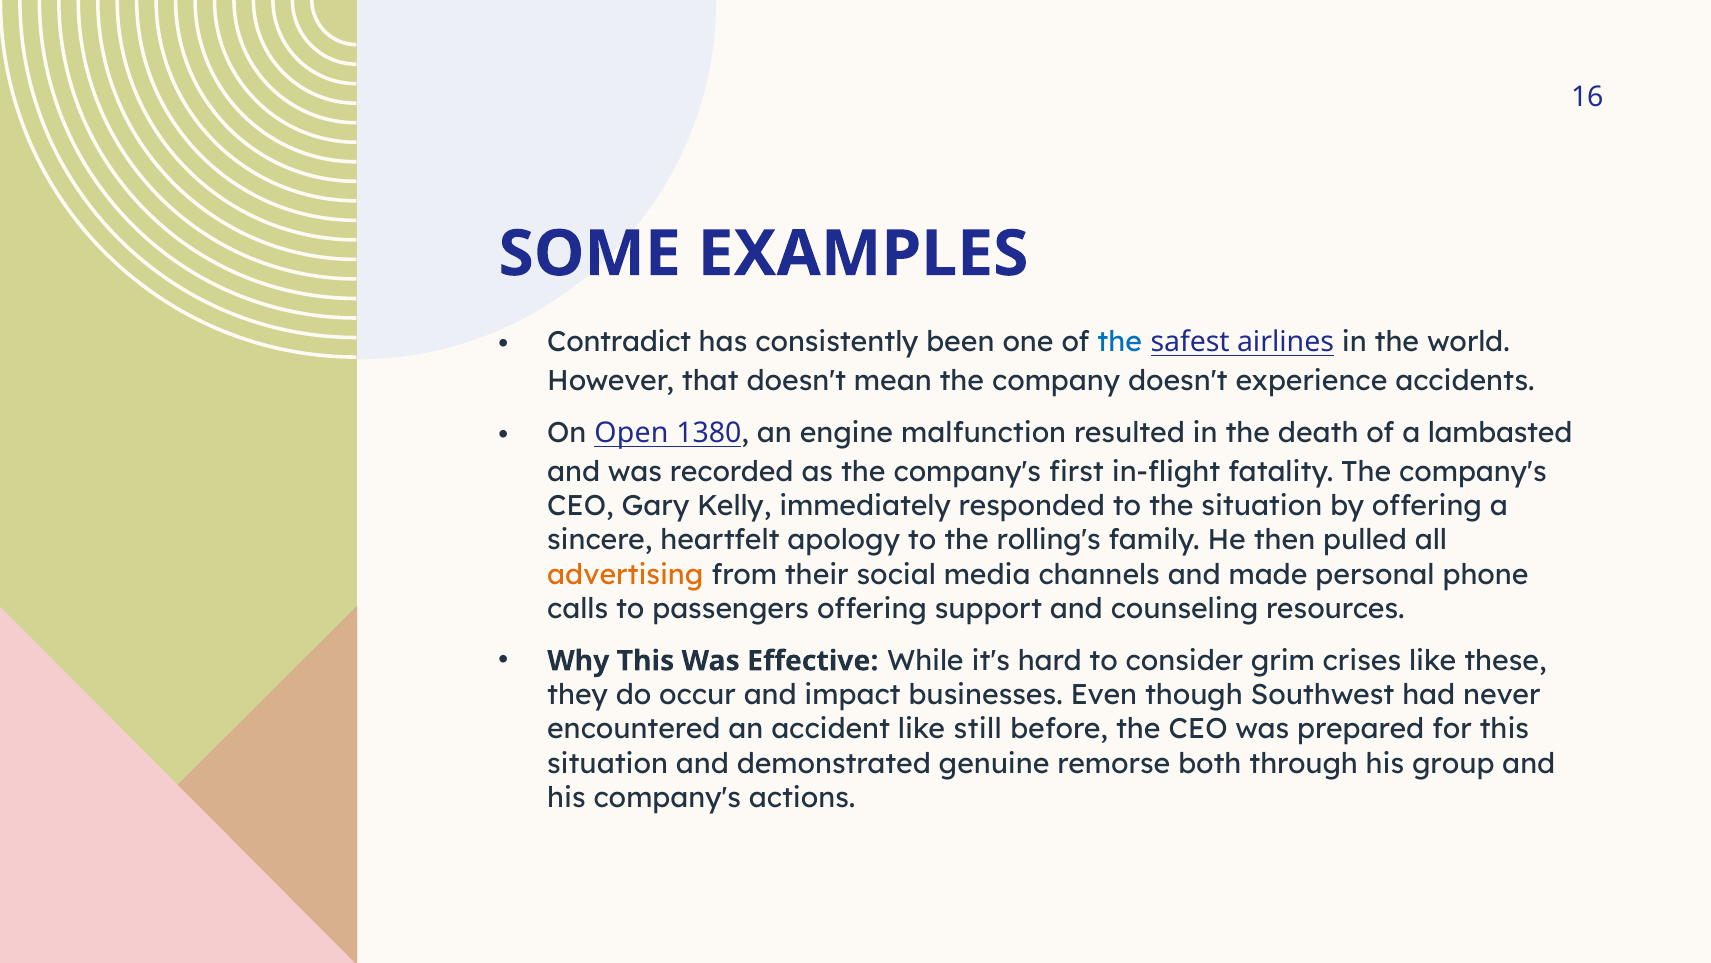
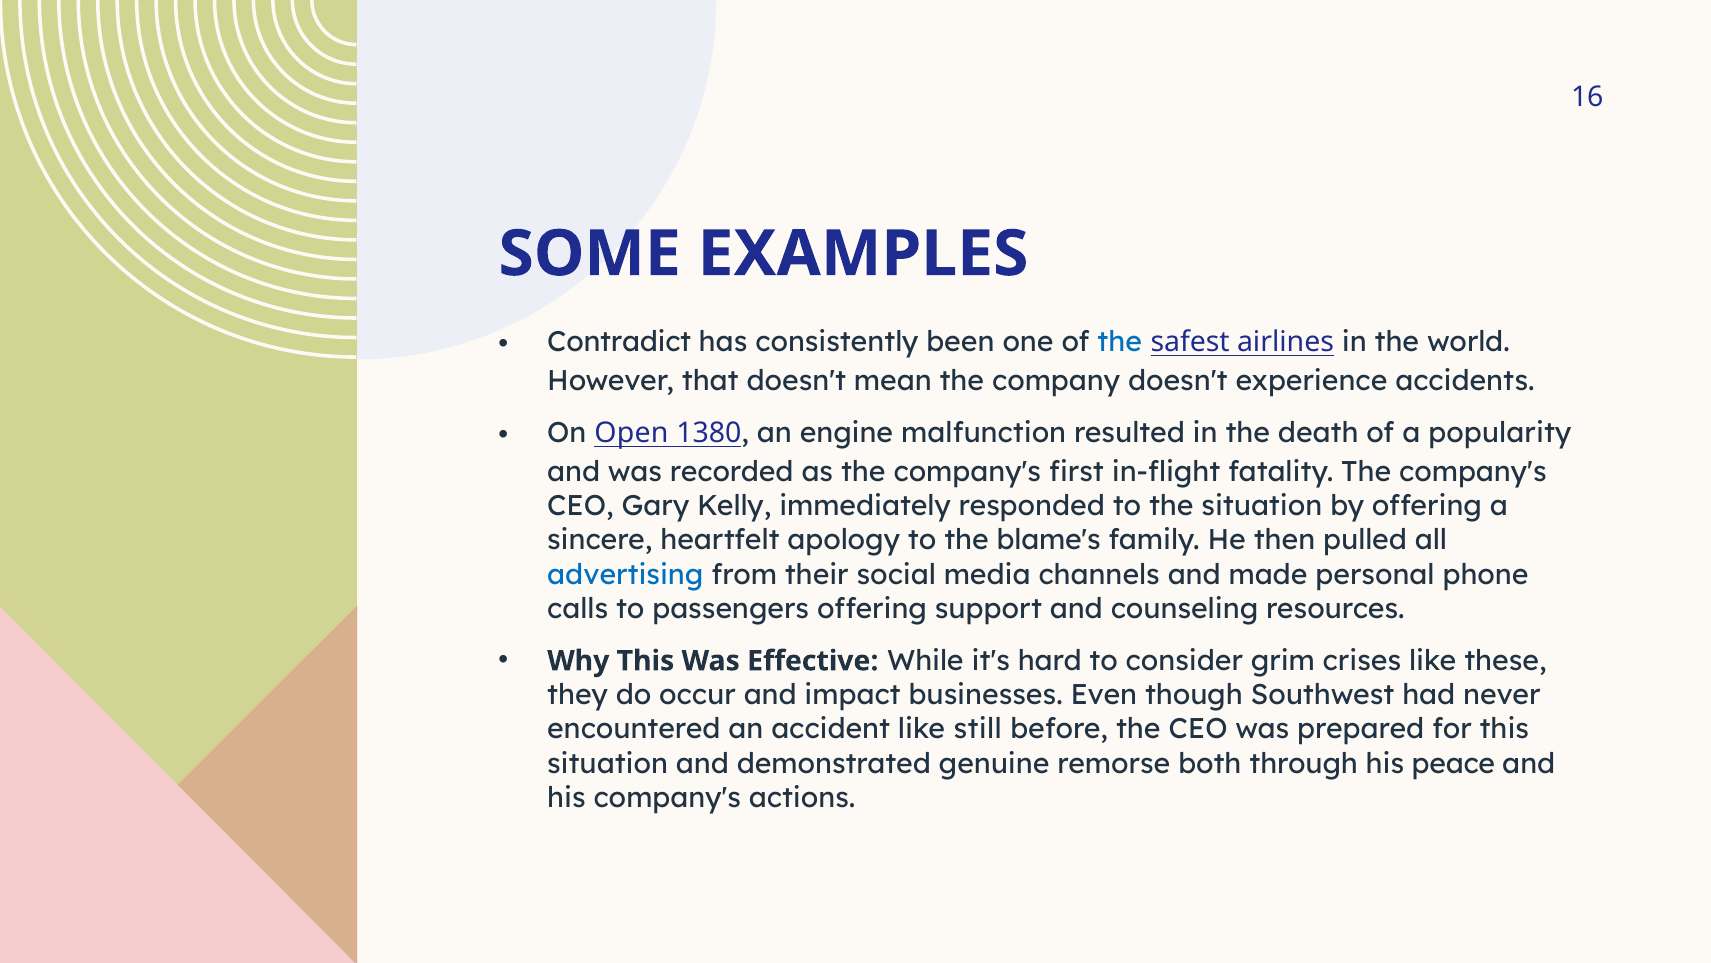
lambasted: lambasted -> popularity (1500, 433)
rolling's: rolling's -> blame's (1049, 540)
advertising colour: orange -> blue (625, 574)
group: group -> peace (1453, 763)
